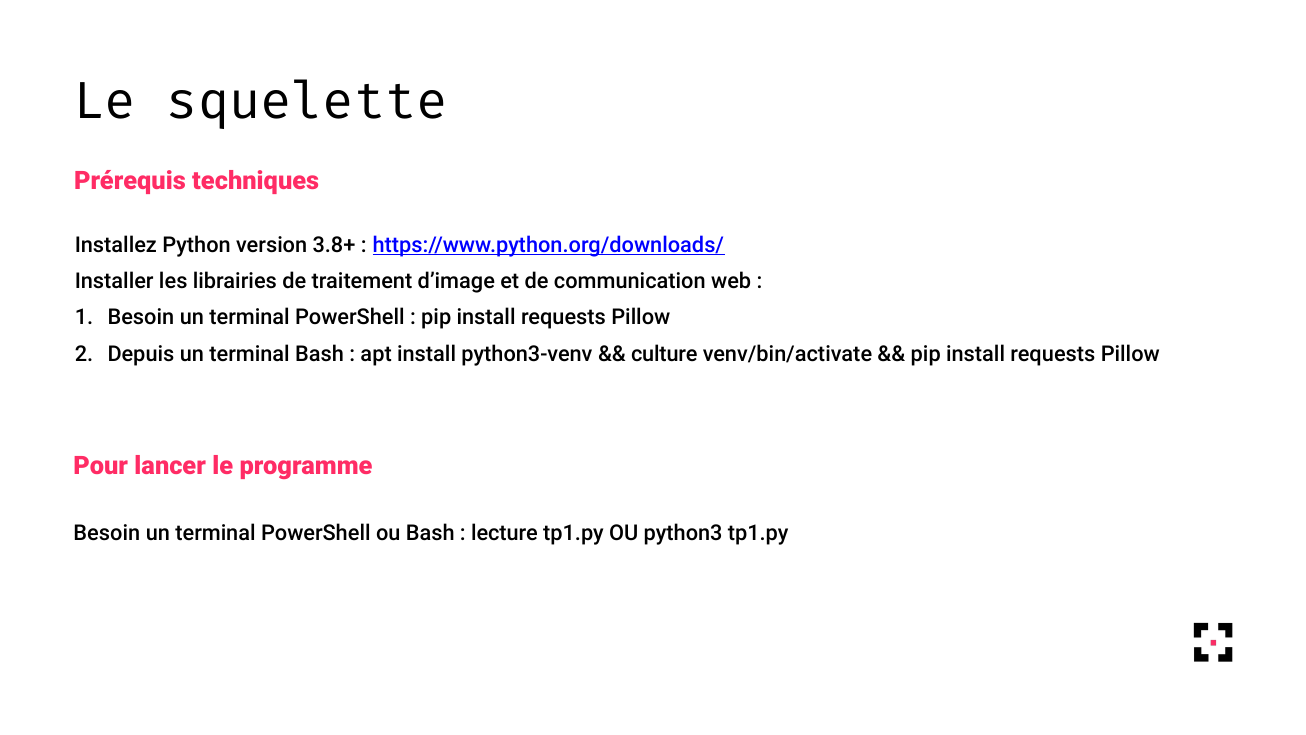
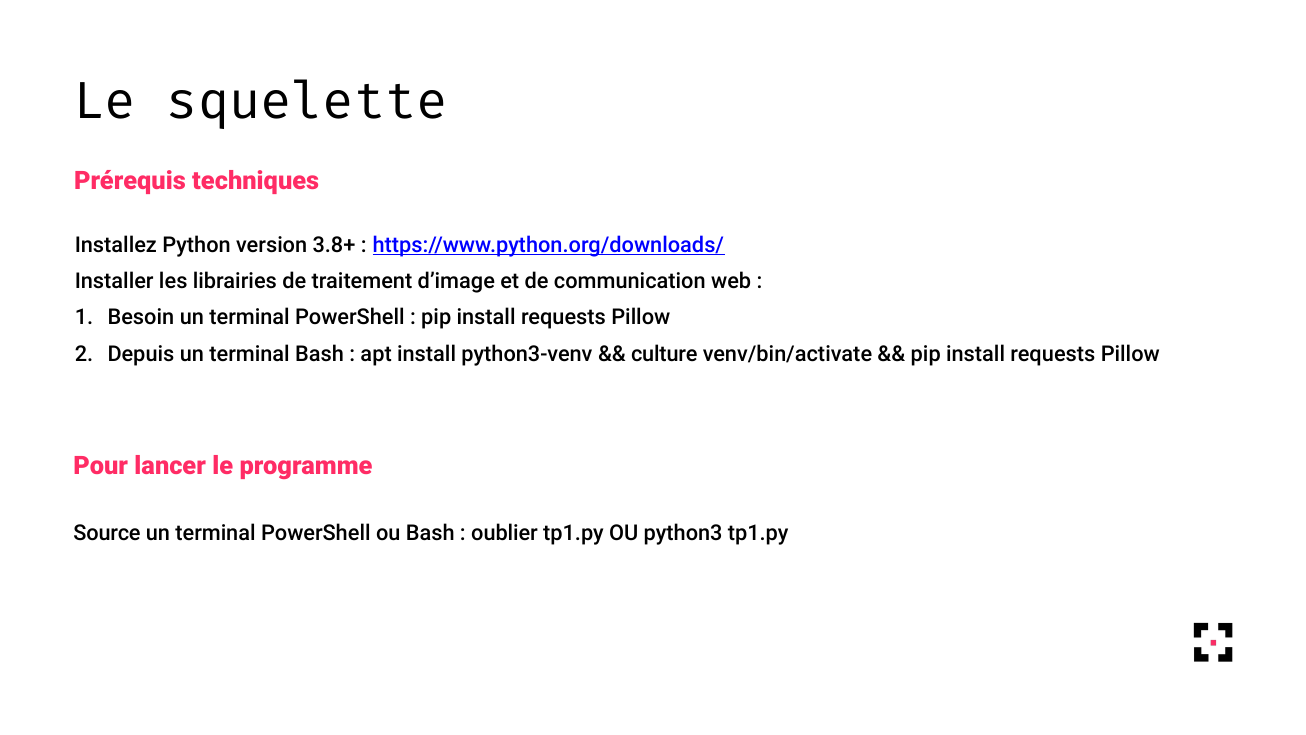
Besoin: Besoin -> Source (107, 533)
lecture: lecture -> oublier (505, 533)
